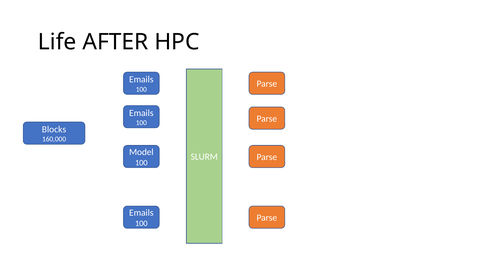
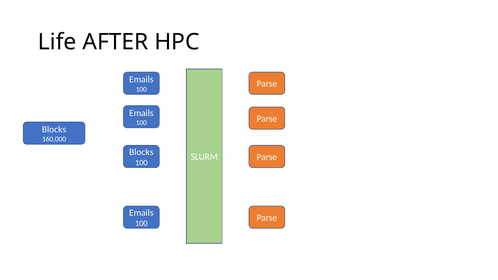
Model: Model -> Blocks (141, 152)
